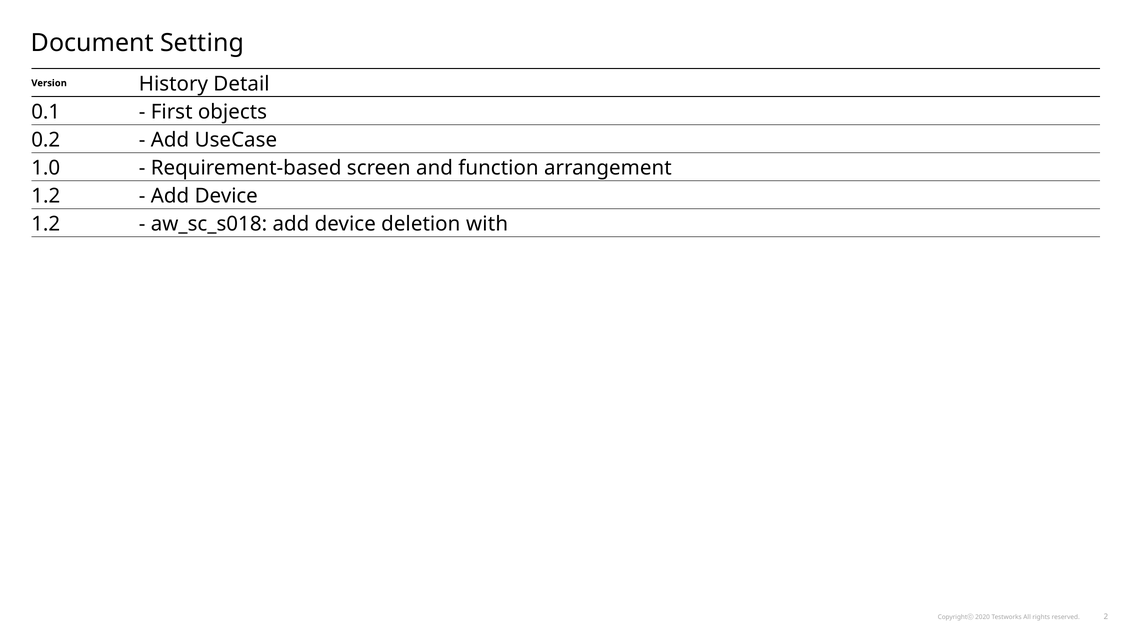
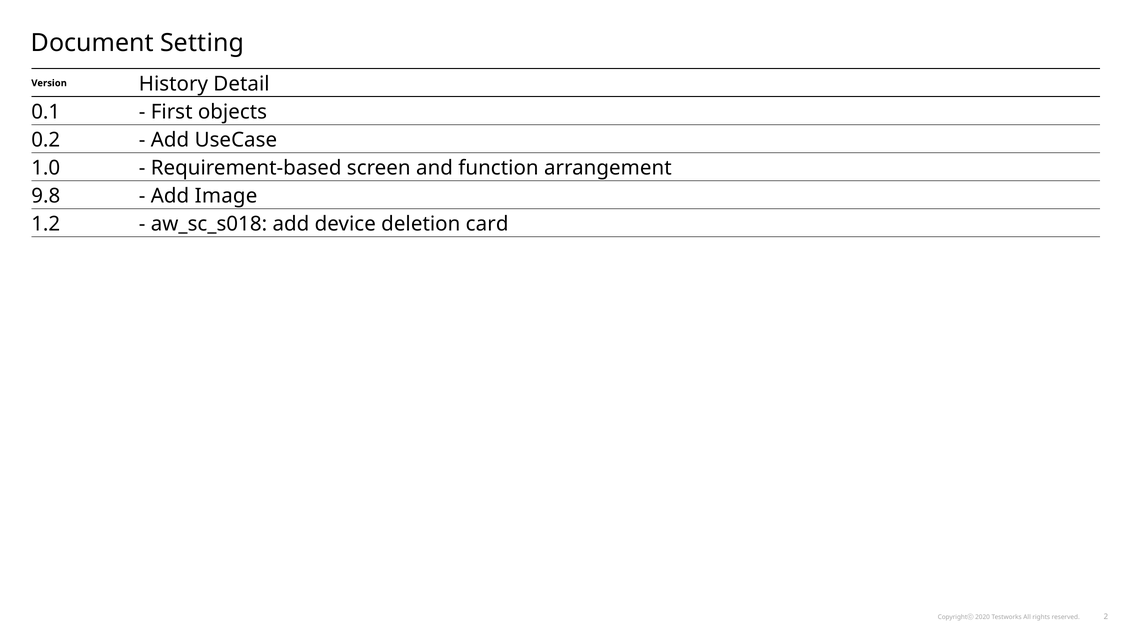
1.2: 1.2 -> 9.8 (46, 196)
Device: Device -> Image (226, 196)
with: with -> card (487, 224)
